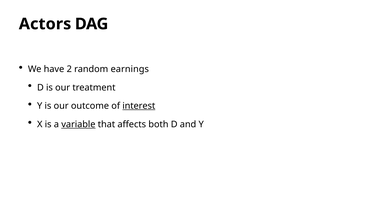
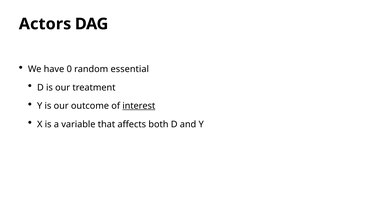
2: 2 -> 0 (69, 69)
earnings: earnings -> essential (130, 69)
variable underline: present -> none (78, 124)
